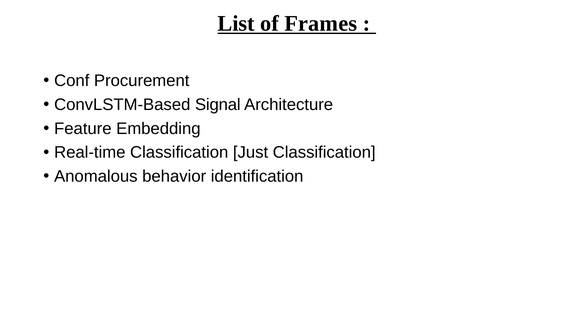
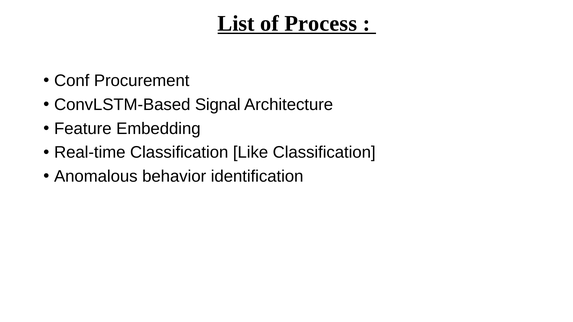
Frames: Frames -> Process (321, 24)
Just: Just -> Like (251, 153)
